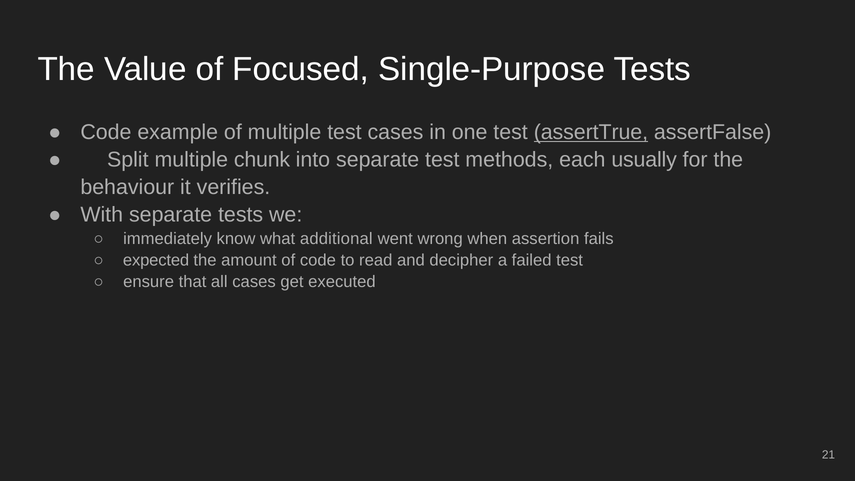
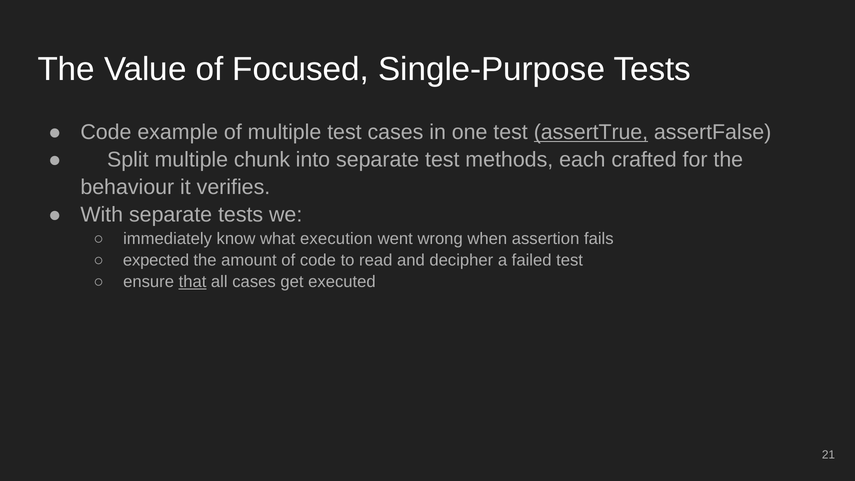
usually: usually -> crafted (644, 160)
additional: additional -> execution (336, 239)
that underline: none -> present (193, 282)
